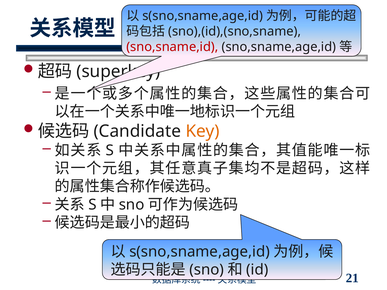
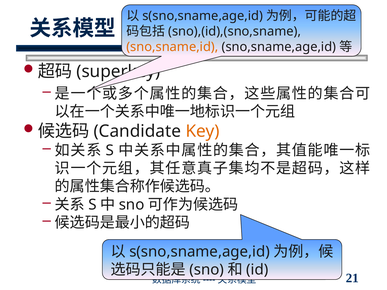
sno,sname,id colour: red -> orange (172, 47)
